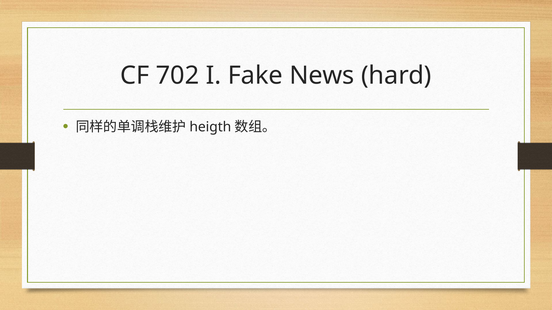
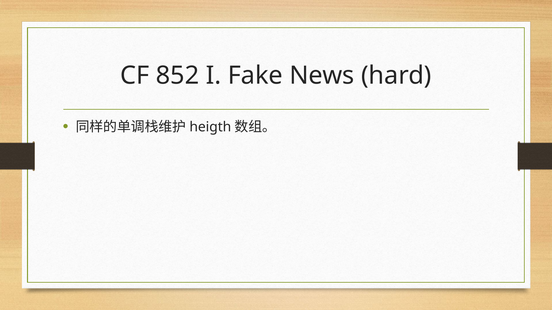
702: 702 -> 852 (178, 76)
